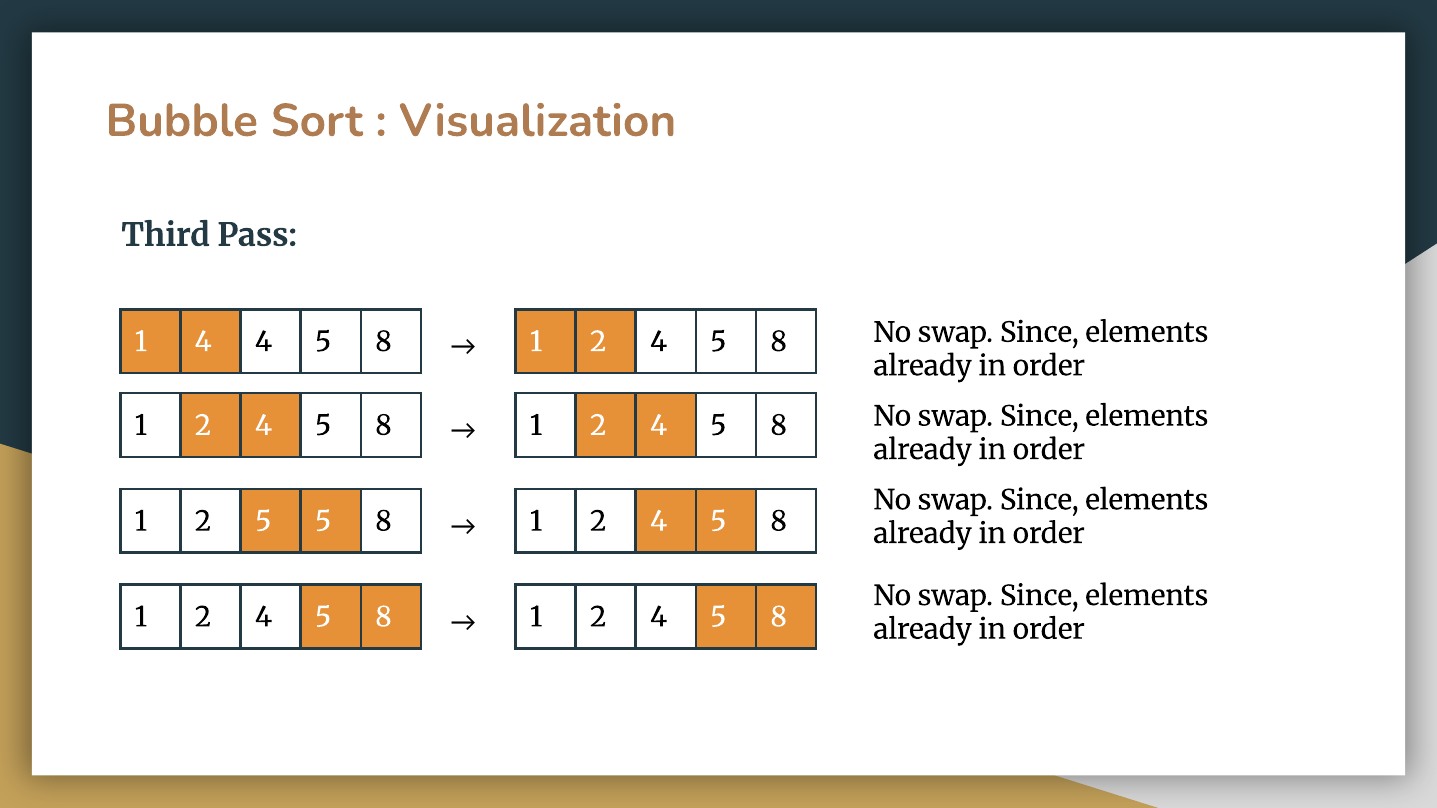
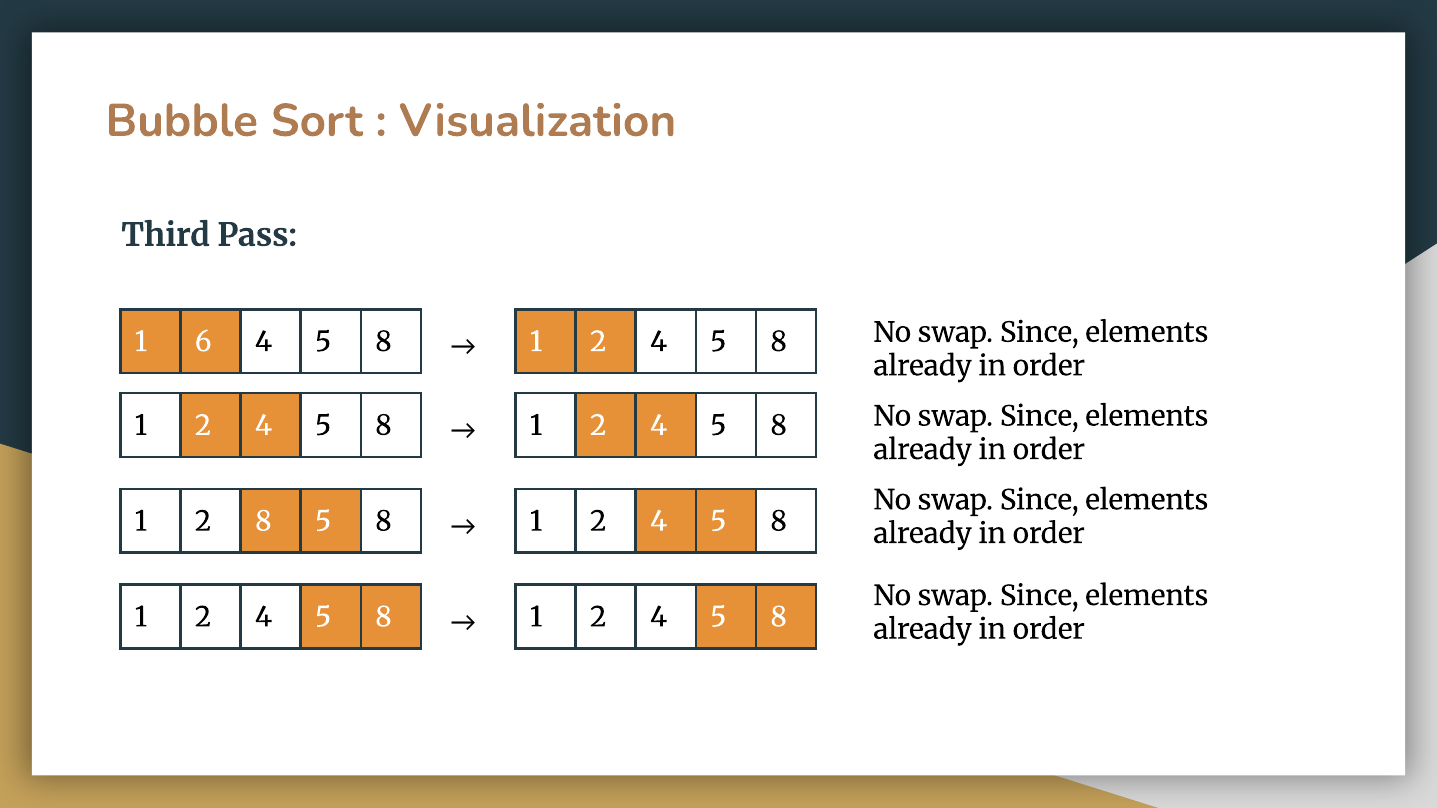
1 4: 4 -> 6 (203, 342)
2 5: 5 -> 8 (263, 522)
